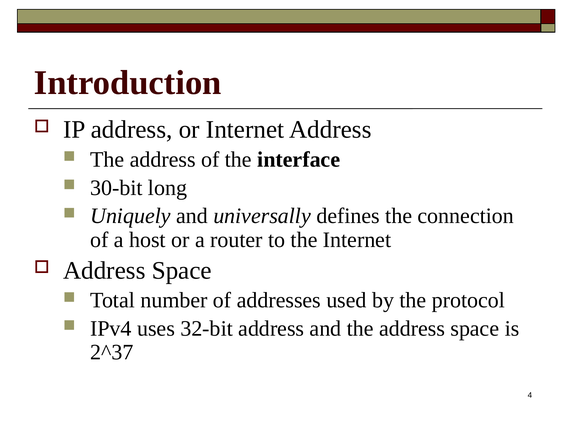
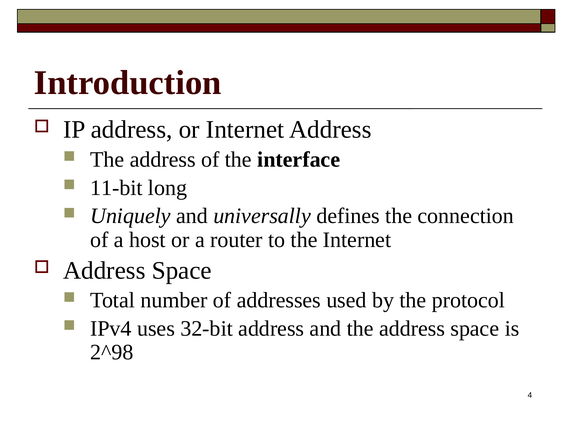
30-bit: 30-bit -> 11-bit (116, 188)
2^37: 2^37 -> 2^98 (112, 352)
